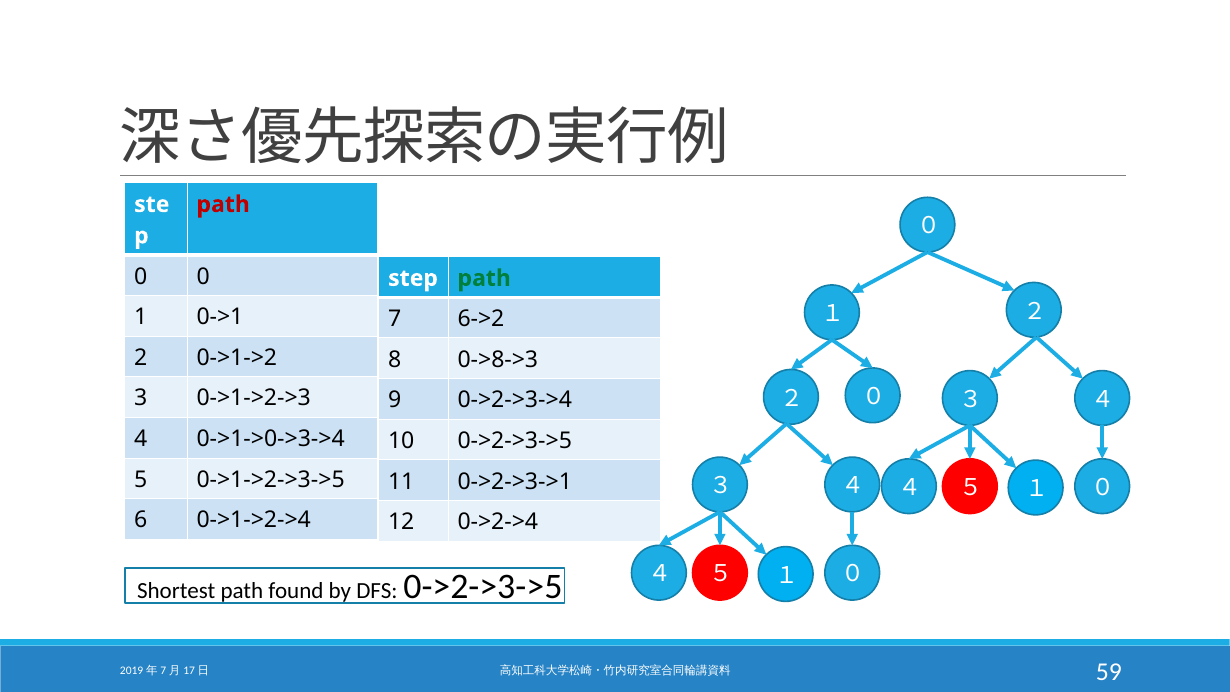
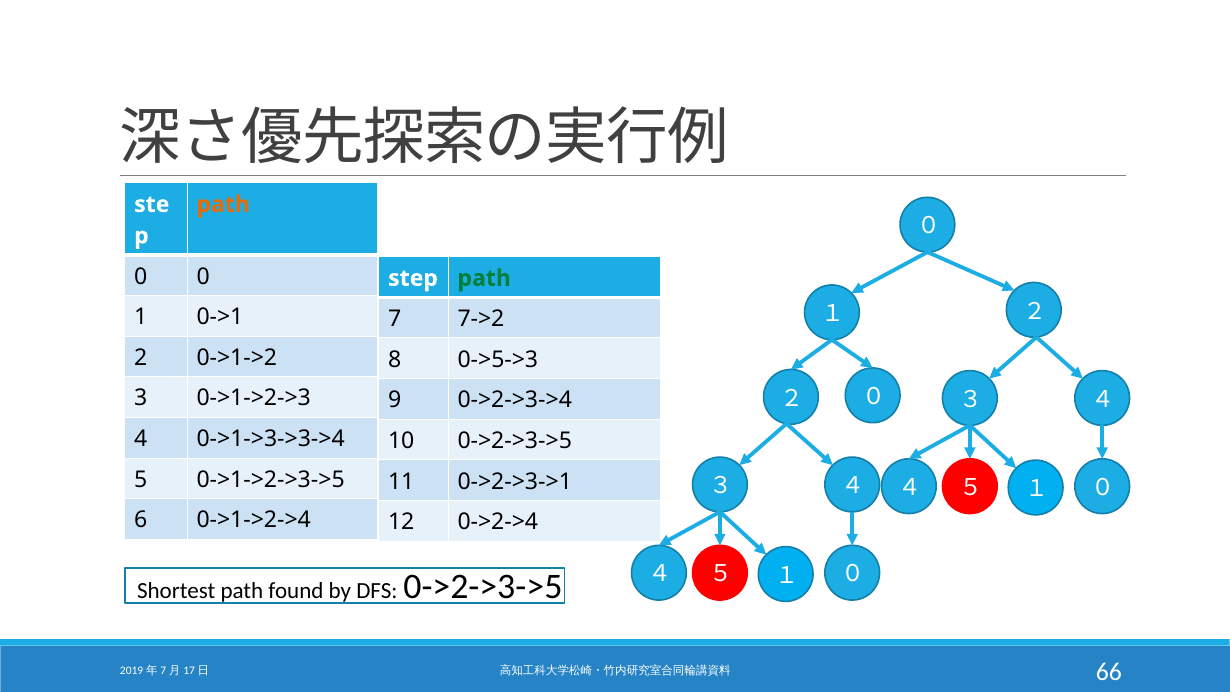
path colour: red -> orange (223, 204)
6->2: 6->2 -> 7->2 (481, 319)
0->8->3: 0->8->3 -> 0->5->3 (498, 359)
0->1->0->3->4: 0->1->0->3->4 -> 0->1->3->3->4 (271, 439)
59: 59 -> 66 (1109, 672)
